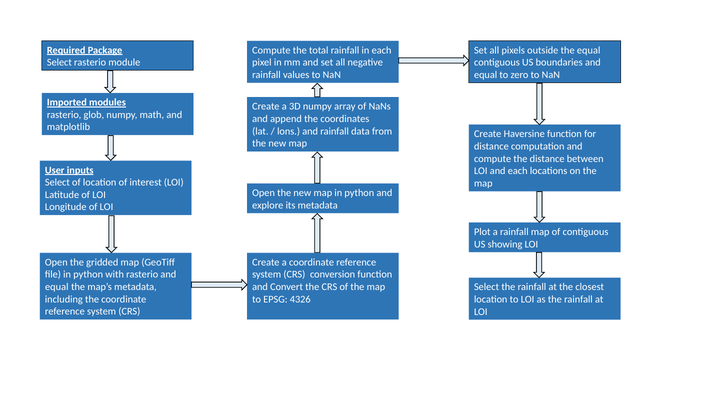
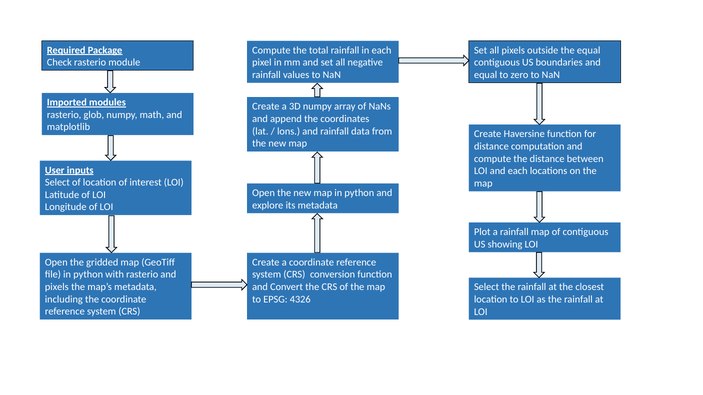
Select: Select -> Check (59, 63)
equal: equal -> pixels (57, 287)
